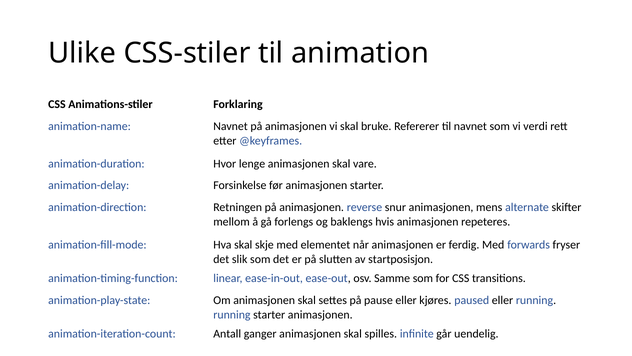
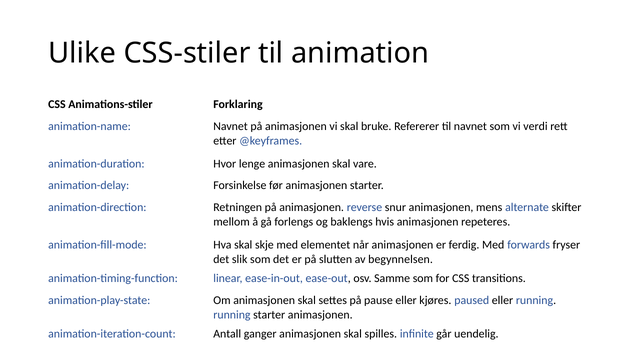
startposisjon: startposisjon -> begynnelsen (401, 259)
